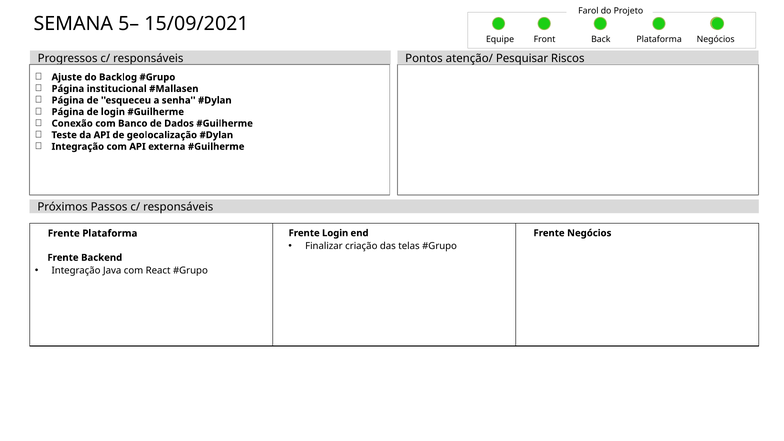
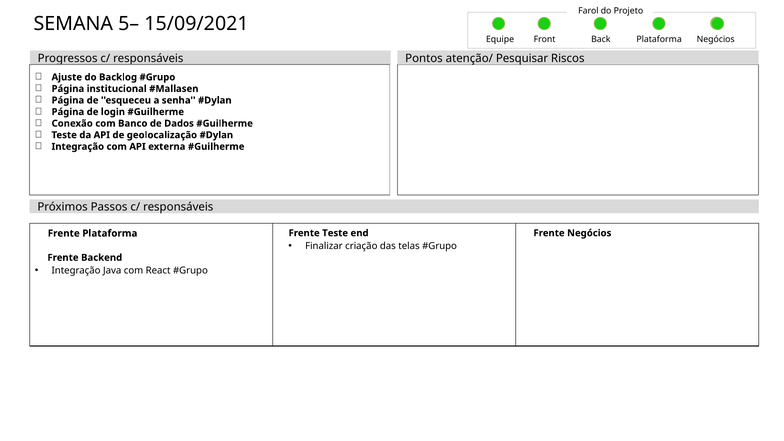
Frente Login: Login -> Teste (335, 233)
